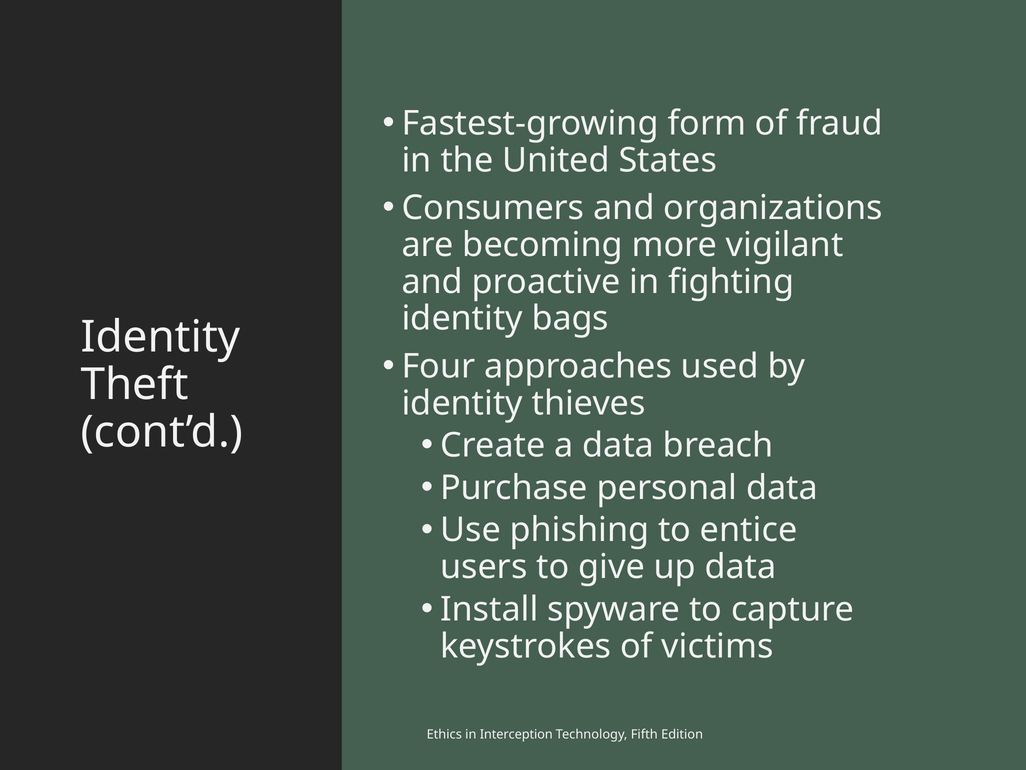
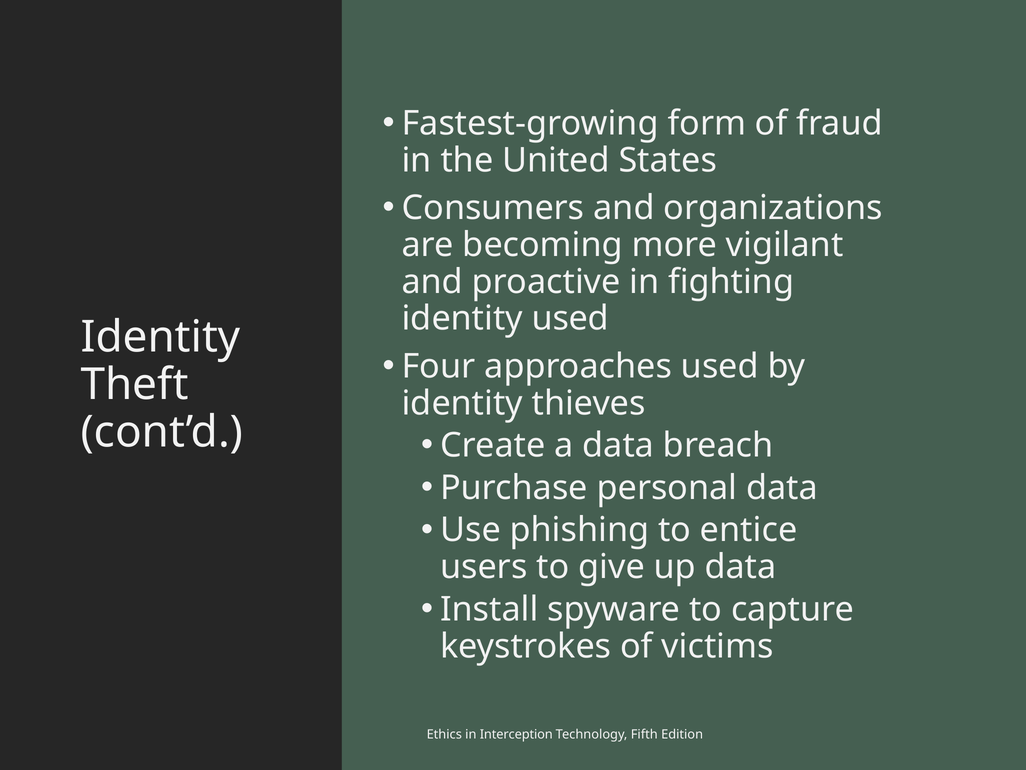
identity bags: bags -> used (570, 318)
